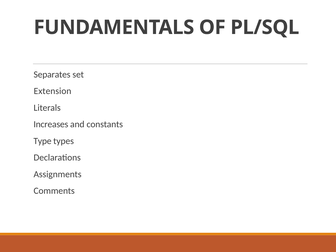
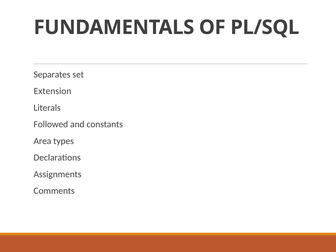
Increases: Increases -> Followed (51, 124)
Type: Type -> Area (42, 141)
